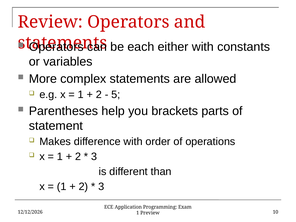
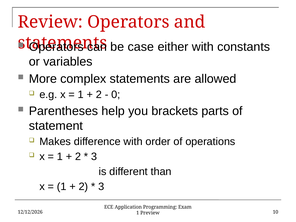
each: each -> case (141, 47)
5: 5 -> 0 (116, 95)
